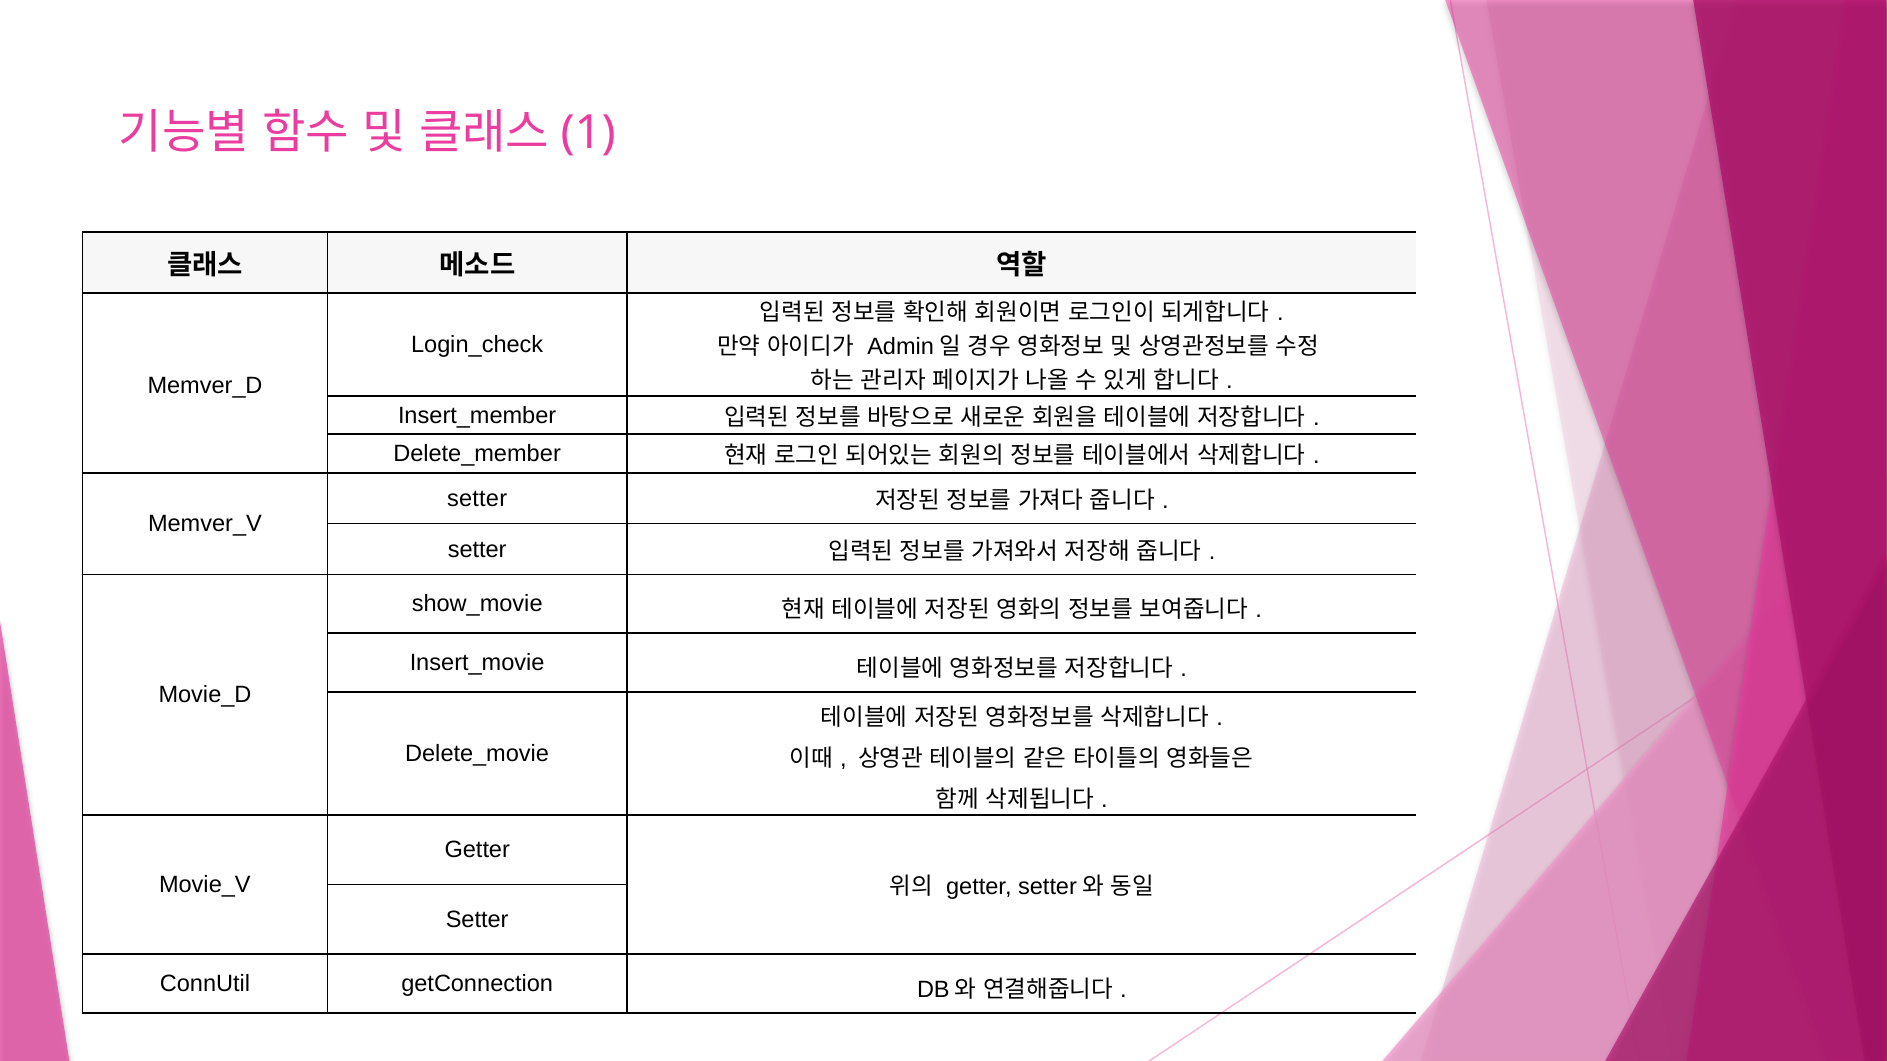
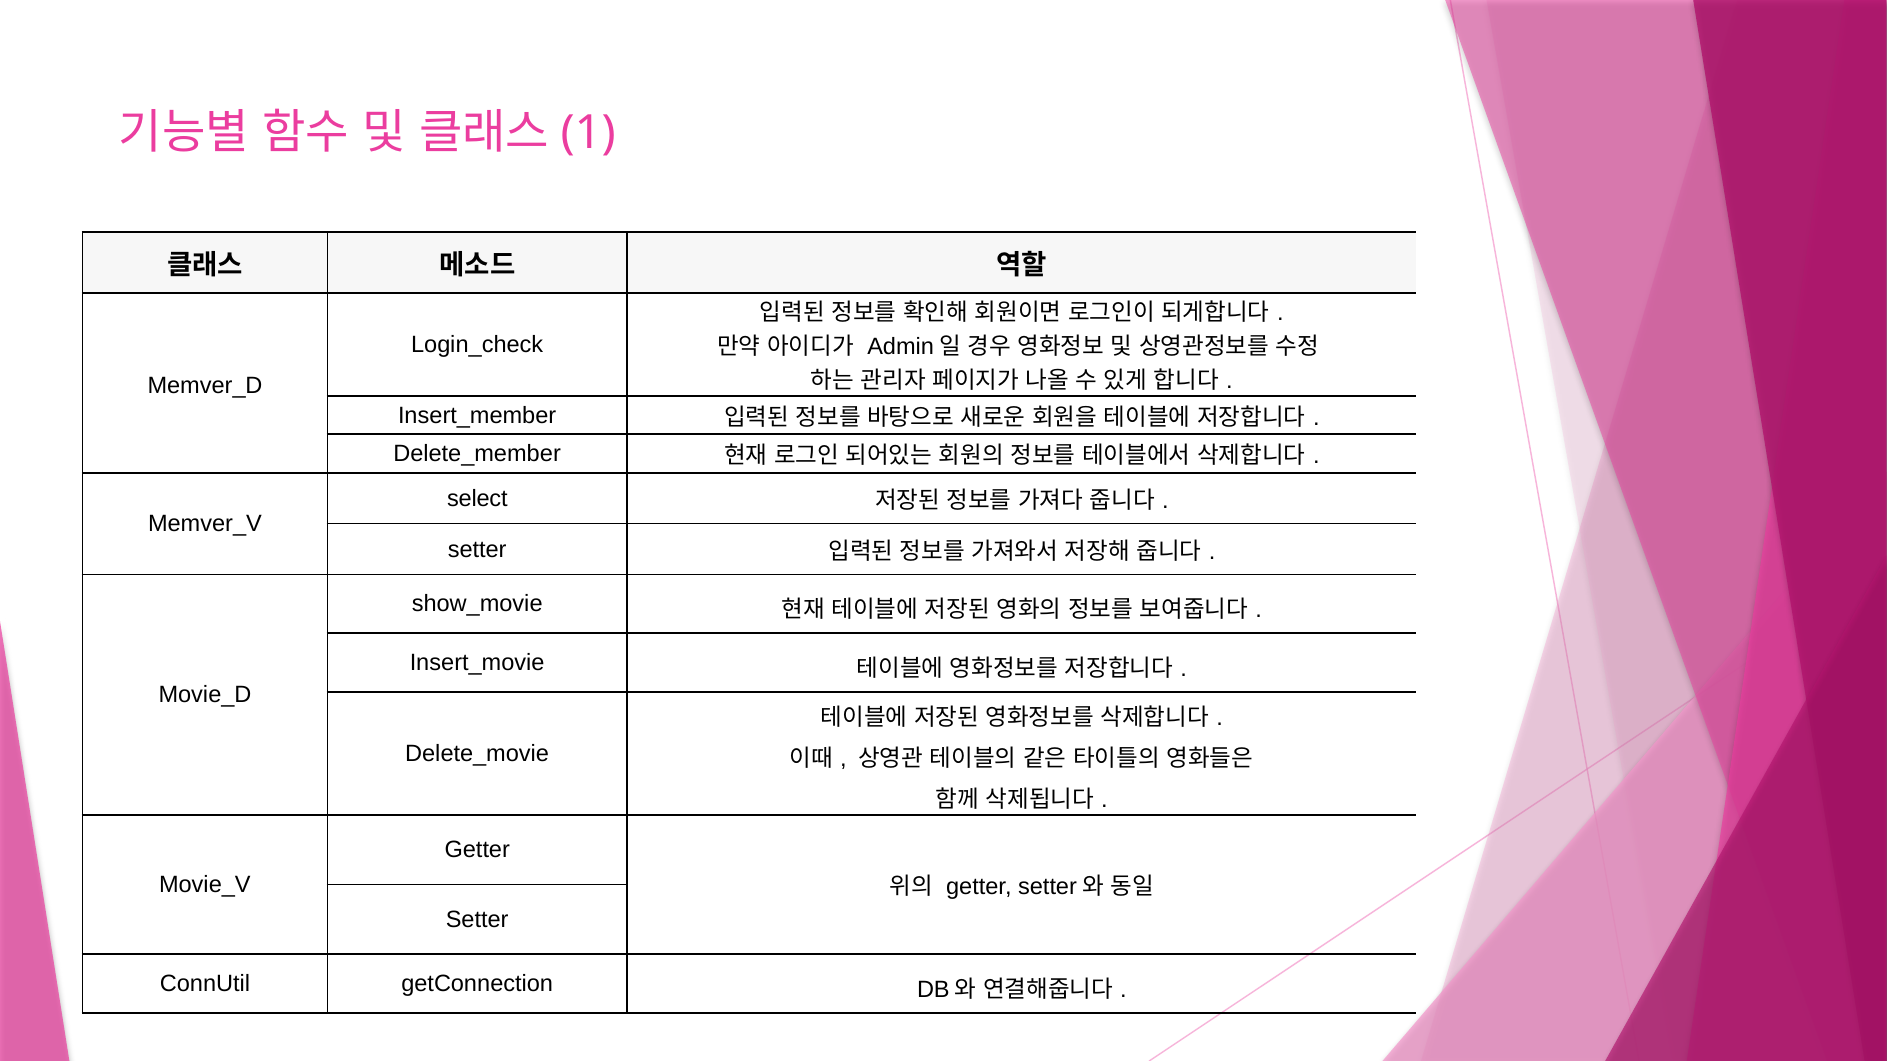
setter: setter -> select (477, 499)
